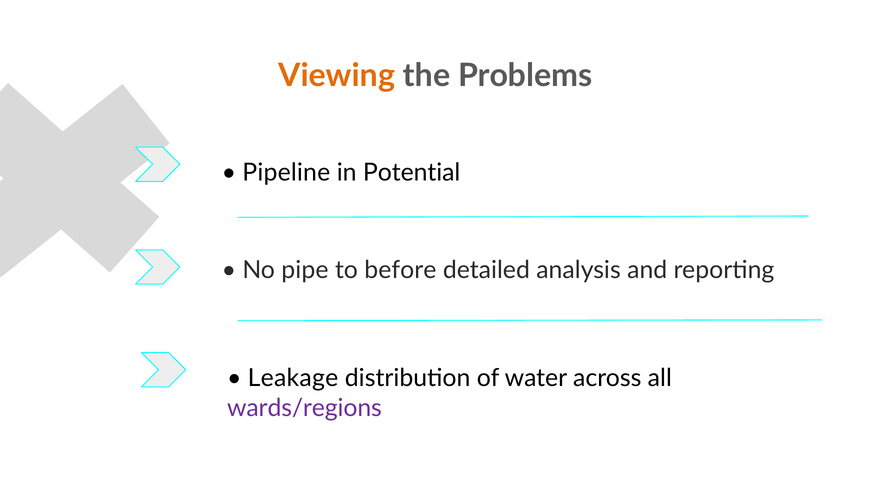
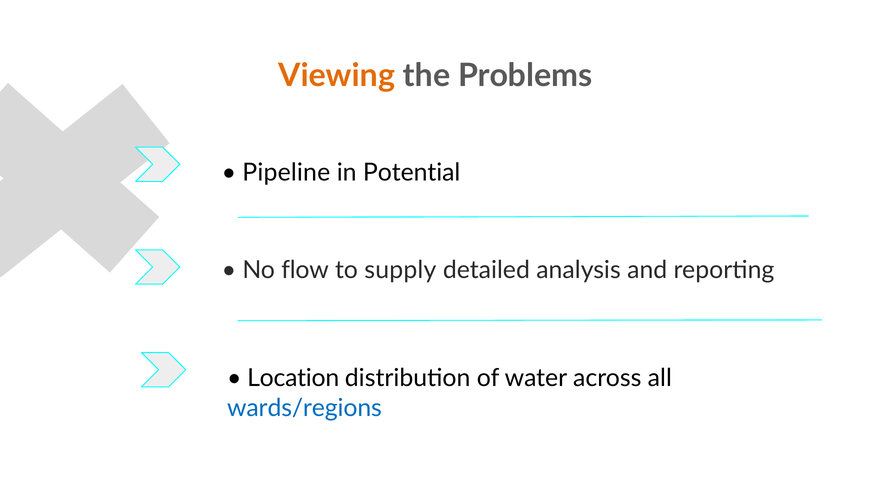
pipe: pipe -> flow (305, 270)
before: before -> supply (400, 270)
Leakage: Leakage -> Location (293, 378)
wards/regions colour: purple -> blue (304, 408)
